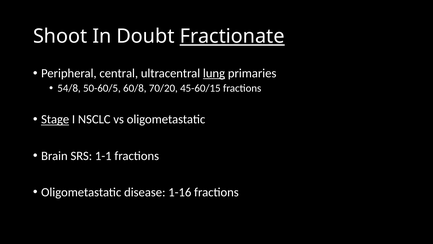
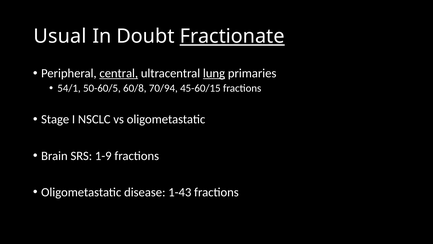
Shoot: Shoot -> Usual (60, 36)
central underline: none -> present (119, 73)
54/8: 54/8 -> 54/1 (69, 88)
70/20: 70/20 -> 70/94 (163, 88)
Stage underline: present -> none (55, 119)
1-1: 1-1 -> 1-9 (103, 156)
1-16: 1-16 -> 1-43 (180, 192)
